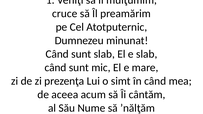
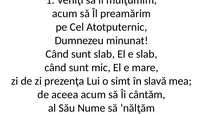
cruce: cruce -> acum (65, 14)
în când: când -> slavă (155, 81)
